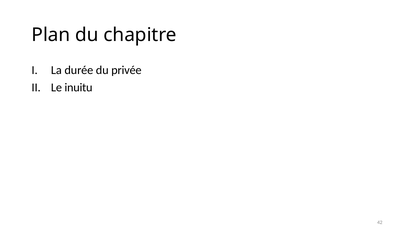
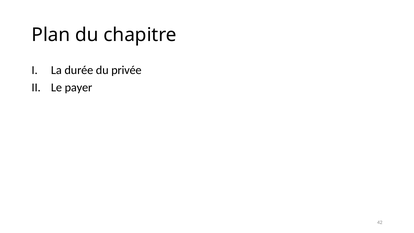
inuitu: inuitu -> payer (78, 87)
